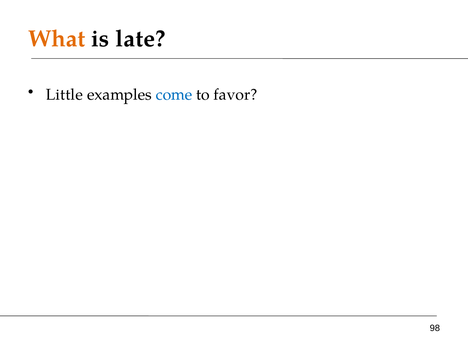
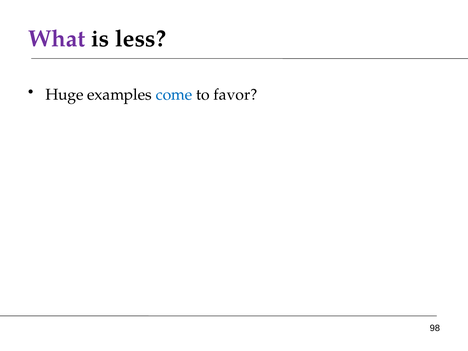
What colour: orange -> purple (57, 39)
late: late -> less (141, 39)
Little: Little -> Huge (64, 95)
